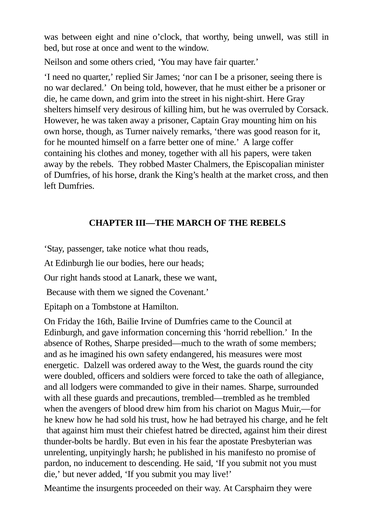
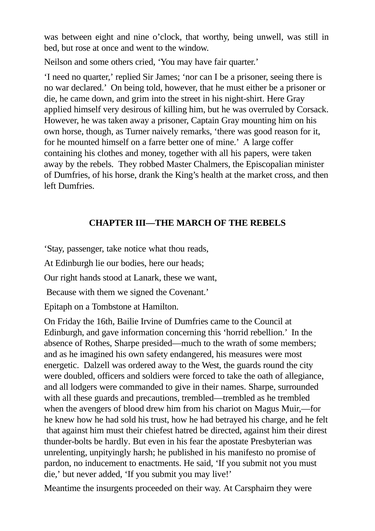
shelters: shelters -> applied (58, 109)
descending: descending -> enactments (160, 463)
